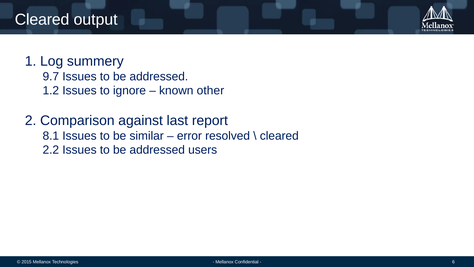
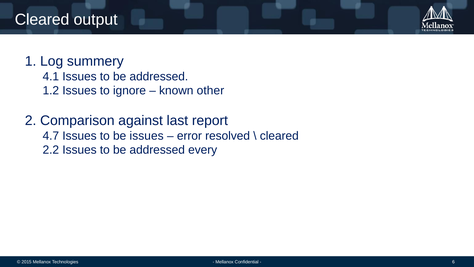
9.7: 9.7 -> 4.1 (51, 76)
8.1: 8.1 -> 4.7 (51, 136)
be similar: similar -> issues (147, 136)
users: users -> every (203, 150)
